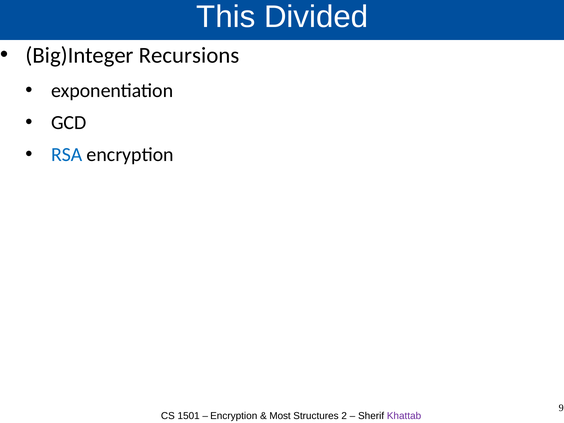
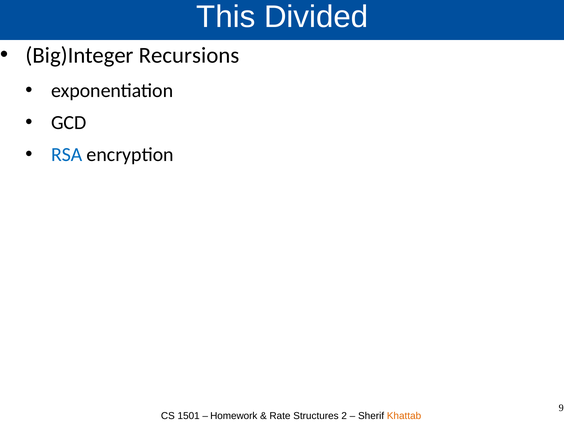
Encryption: Encryption -> Homework (234, 416)
Most: Most -> Rate (280, 416)
Khattab colour: purple -> orange (404, 416)
